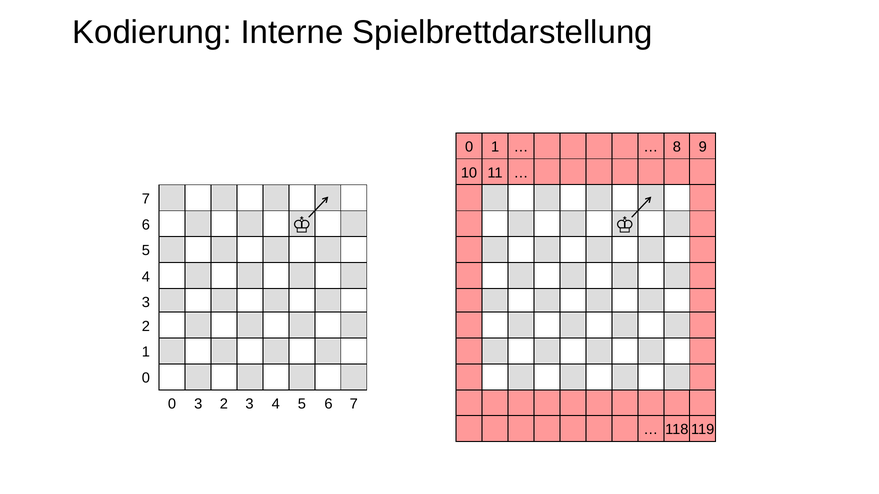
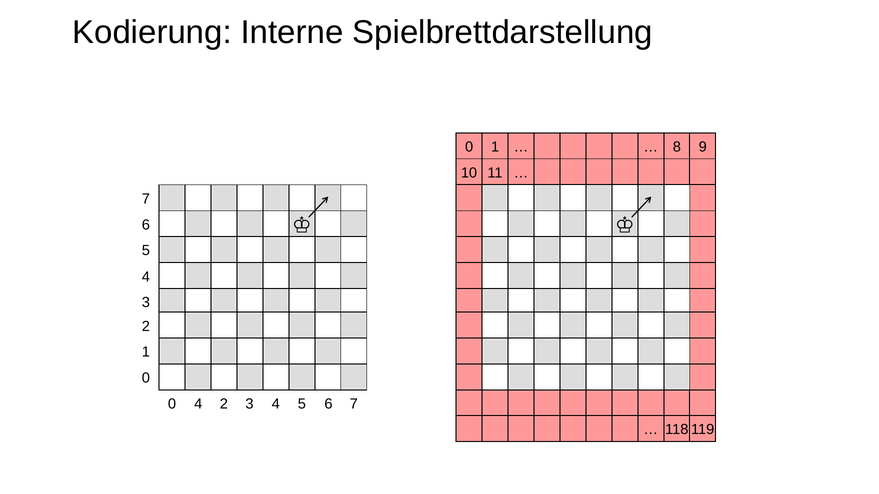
0 3: 3 -> 4 (198, 404)
